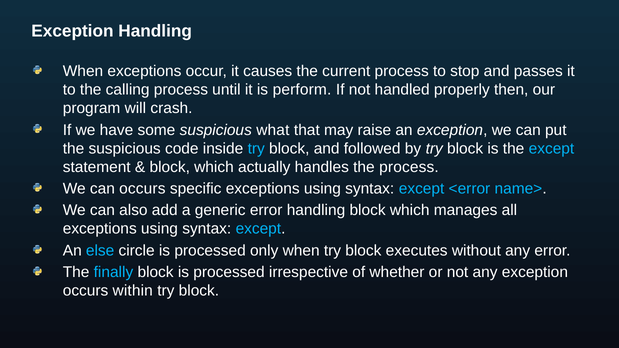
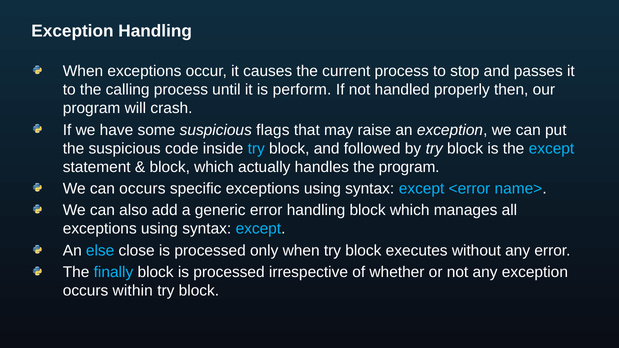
what: what -> flags (273, 130)
the process: process -> program (409, 167)
circle: circle -> close (137, 251)
